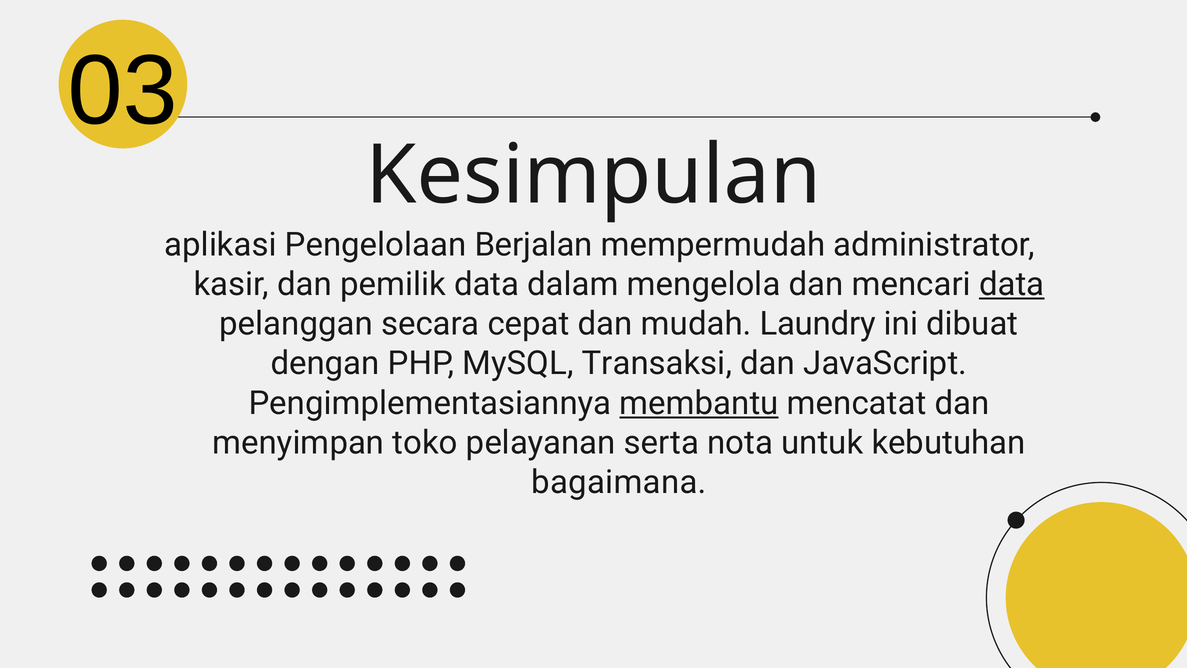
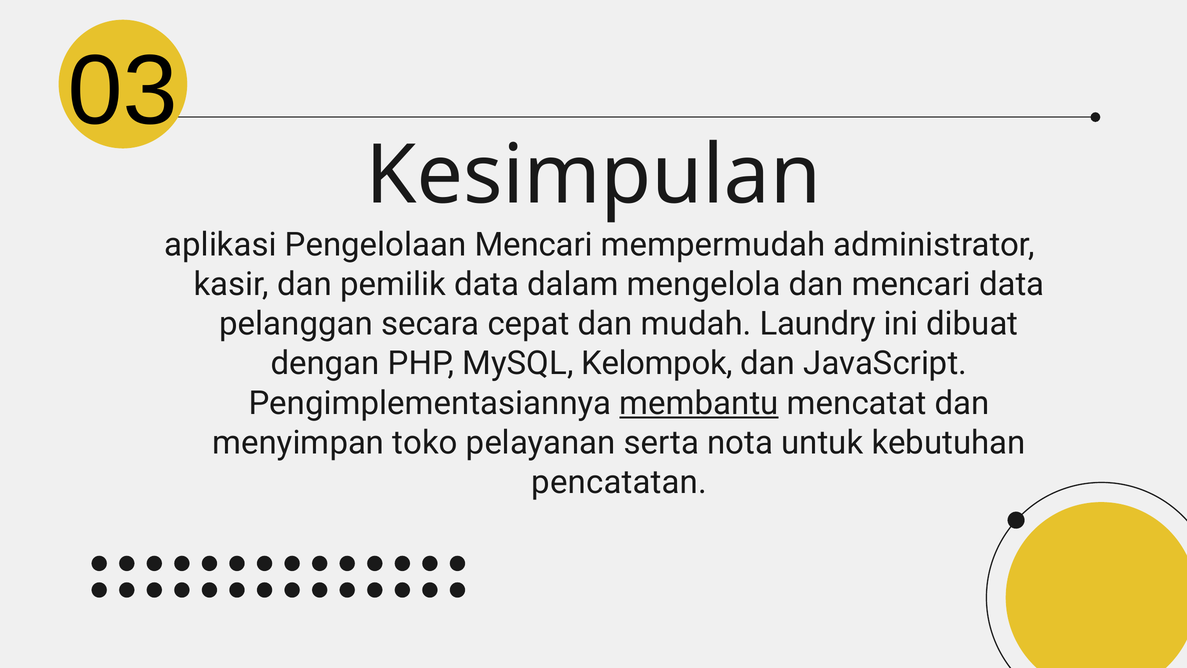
Pengelolaan Berjalan: Berjalan -> Mencari (534, 245)
data underline: present -> none (1012, 284)
Transaksi: Transaksi -> Kelompok (657, 363)
bagaimana: bagaimana -> pencatatan (619, 482)
